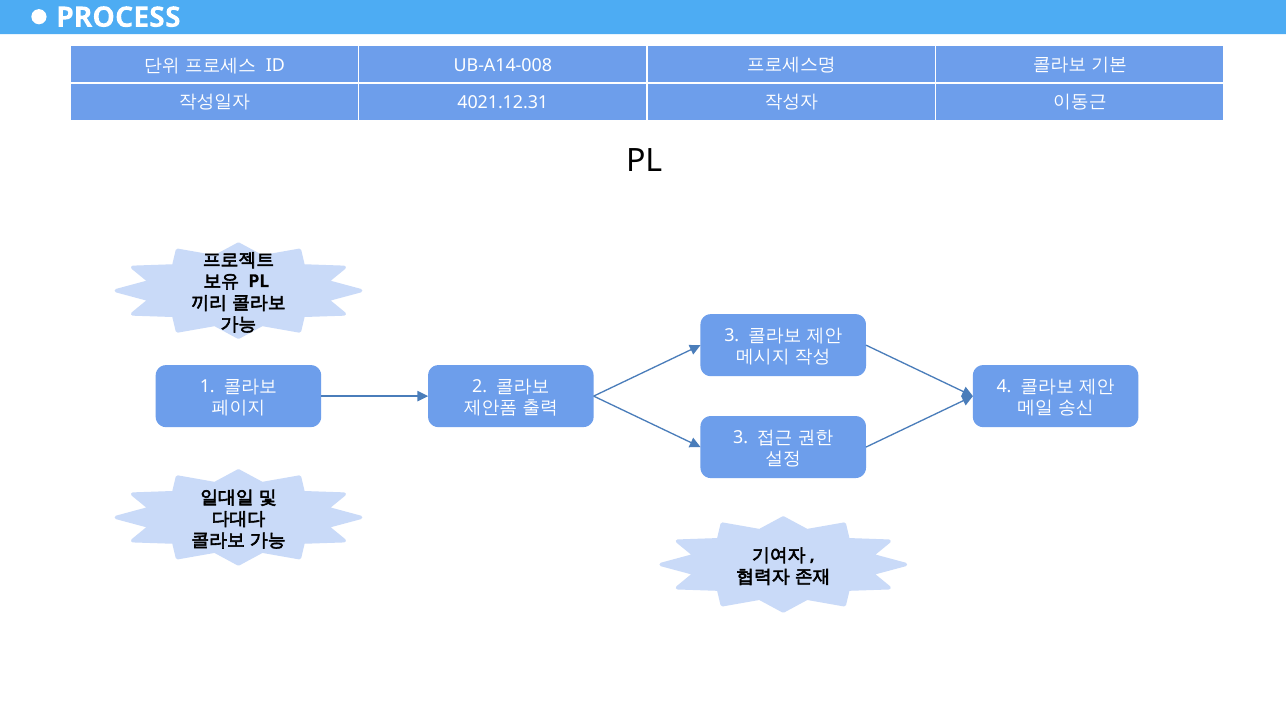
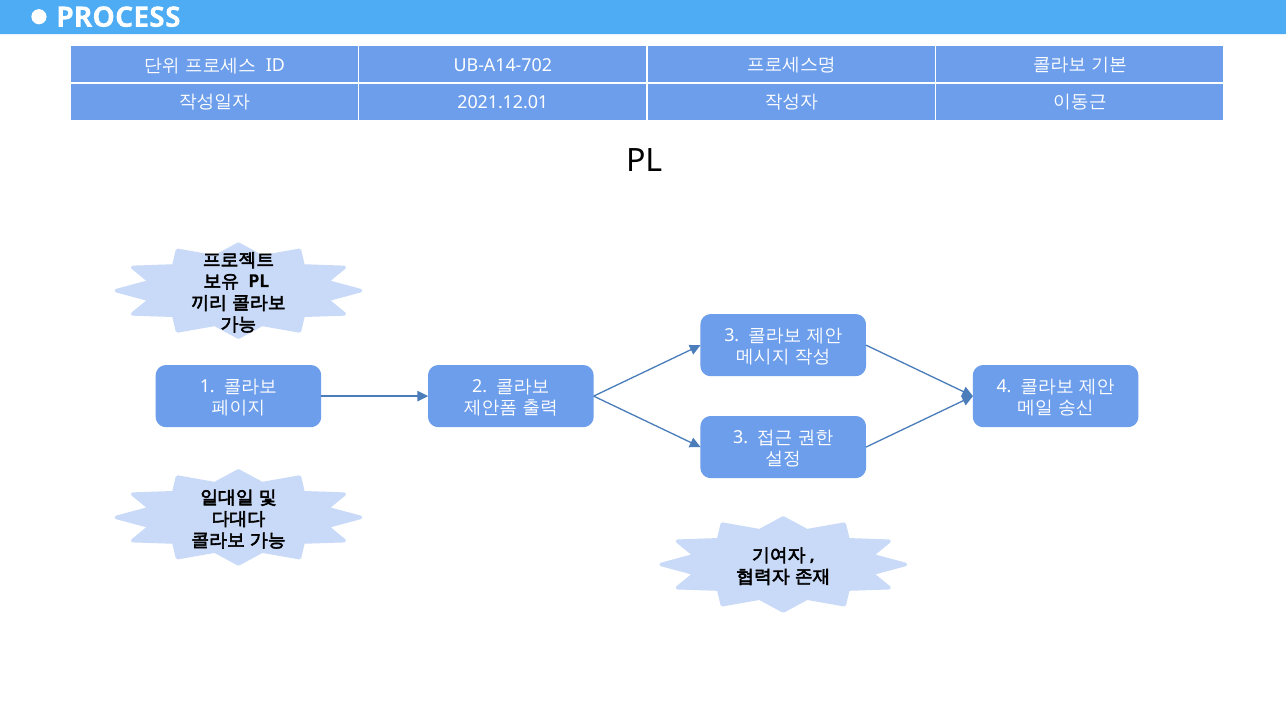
UB-A14-008: UB-A14-008 -> UB-A14-702 (503, 65)
4021.12.31: 4021.12.31 -> 2021.12.01 (503, 103)
